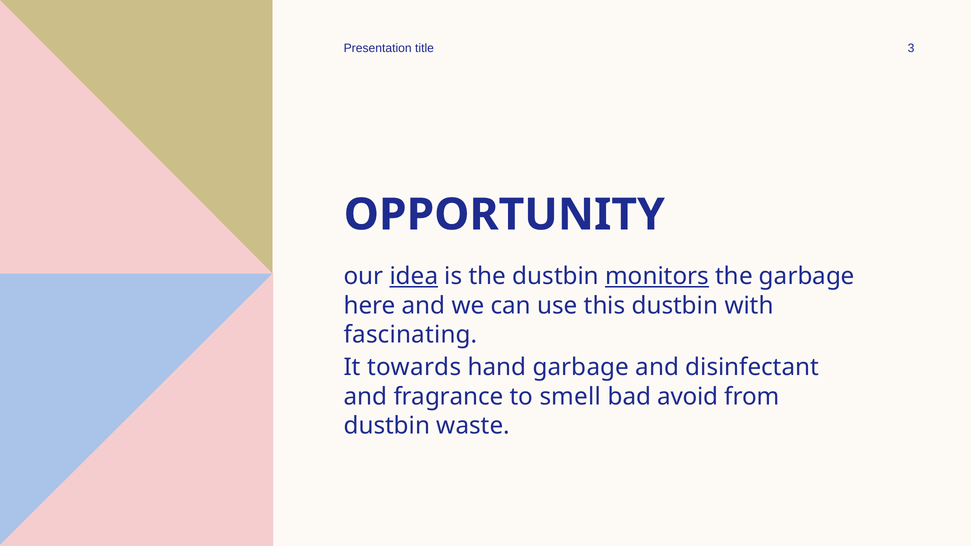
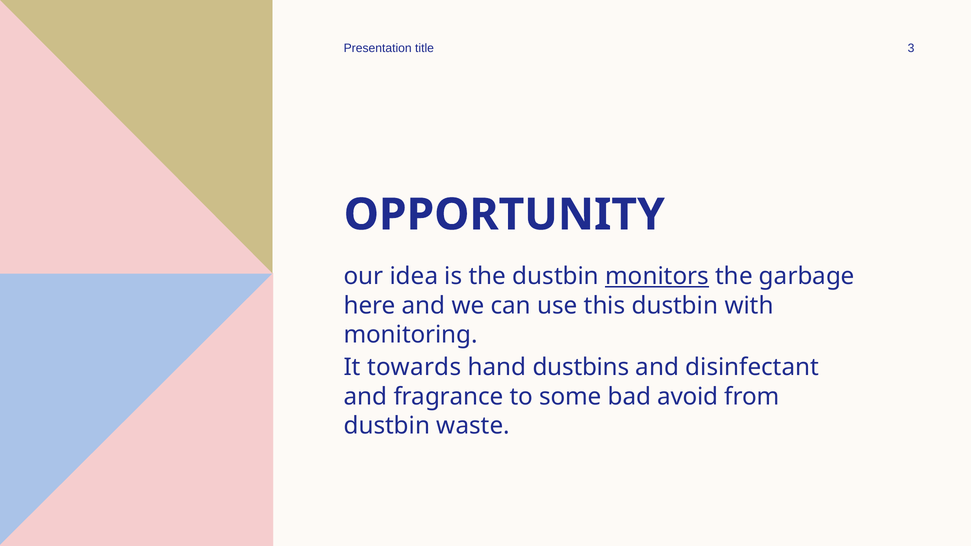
idea underline: present -> none (414, 277)
fascinating: fascinating -> monitoring (411, 335)
hand garbage: garbage -> dustbins (581, 368)
smell: smell -> some (571, 397)
